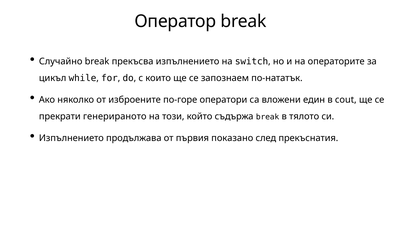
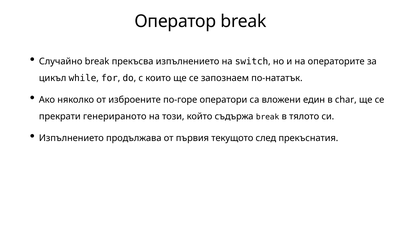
cout: cout -> char (346, 100)
показано: показано -> текущото (232, 138)
